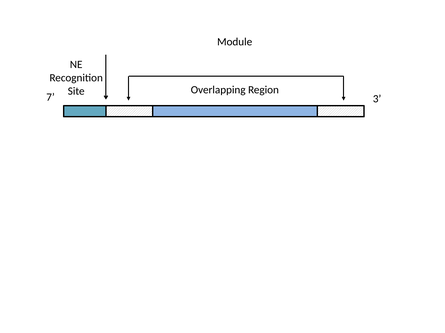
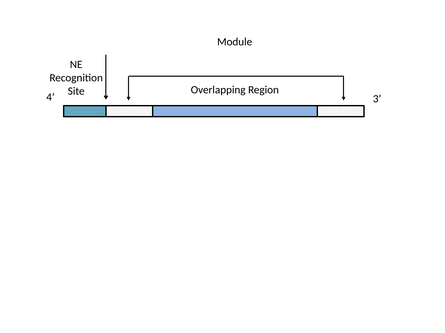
7: 7 -> 4 (51, 98)
